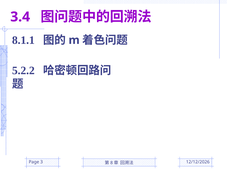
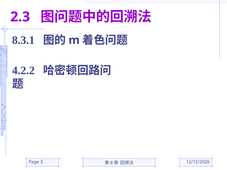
3.4: 3.4 -> 2.3 (20, 17)
8.1.1: 8.1.1 -> 8.3.1 (23, 40)
5.2.2: 5.2.2 -> 4.2.2 (23, 71)
